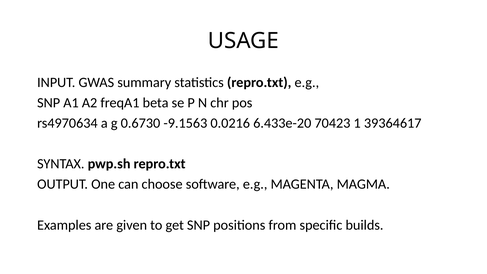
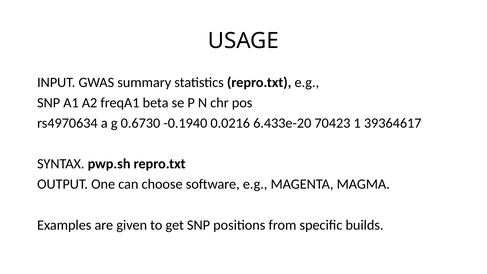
-9.1563: -9.1563 -> -0.1940 (185, 123)
